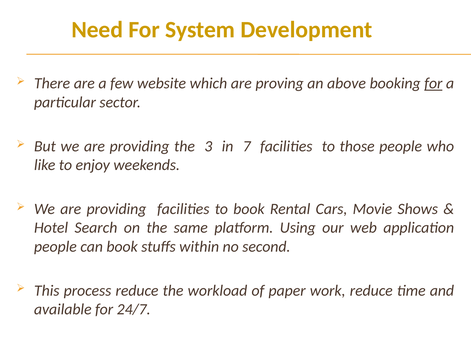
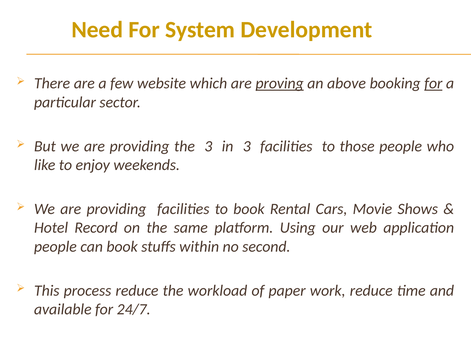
proving underline: none -> present (280, 83)
in 7: 7 -> 3 (247, 146)
Search: Search -> Record (96, 228)
